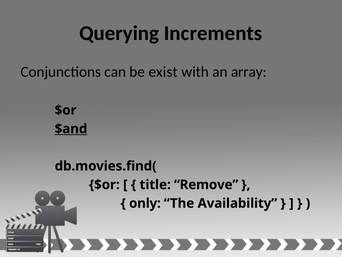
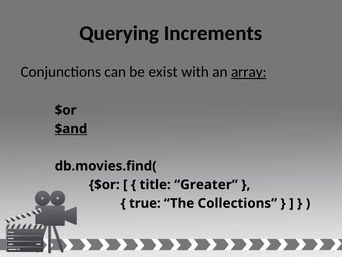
array underline: none -> present (249, 72)
Remove: Remove -> Greater (206, 184)
only: only -> true (145, 203)
Availability: Availability -> Collections (237, 203)
